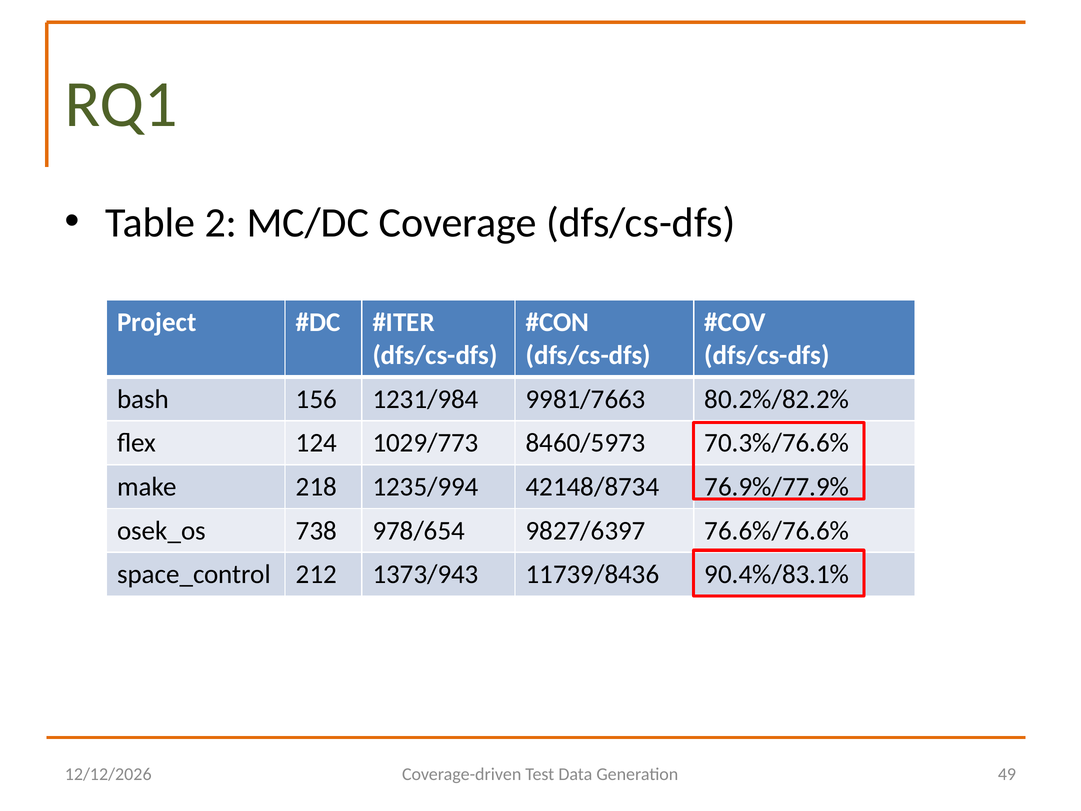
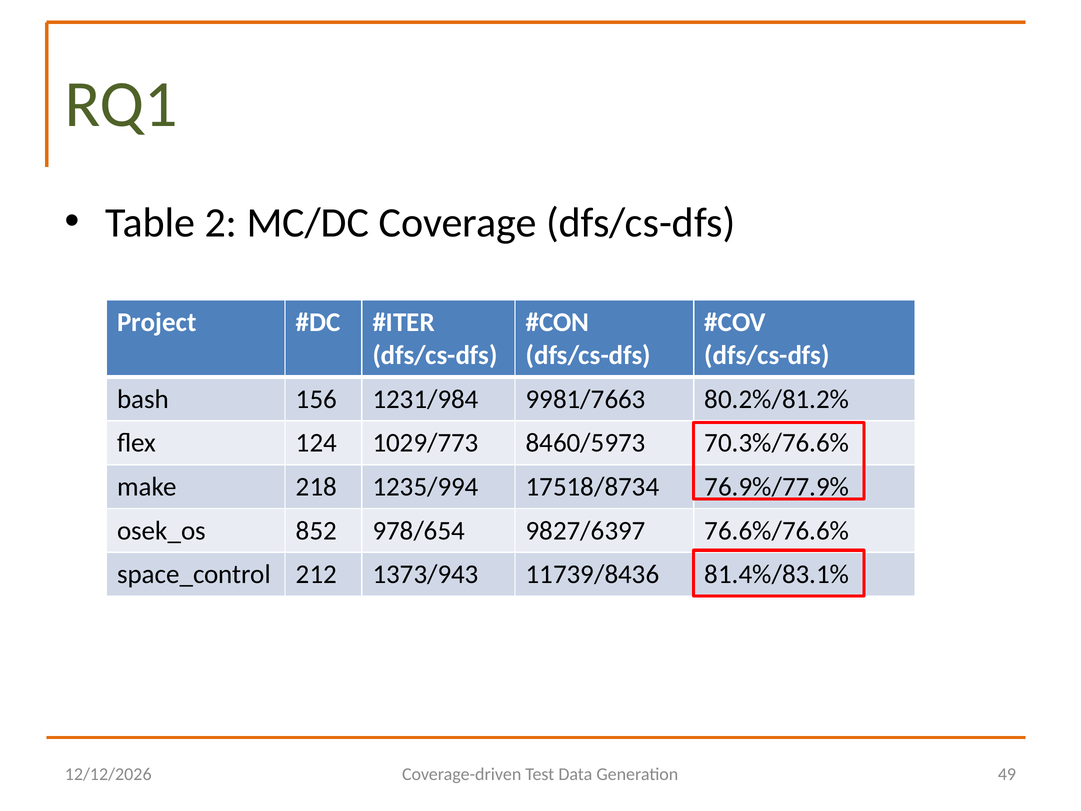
80.2%/82.2%: 80.2%/82.2% -> 80.2%/81.2% (777, 399)
42148/8734: 42148/8734 -> 17518/8734 (592, 487)
738: 738 -> 852 (316, 531)
90.4%/83.1%: 90.4%/83.1% -> 81.4%/83.1% (777, 574)
